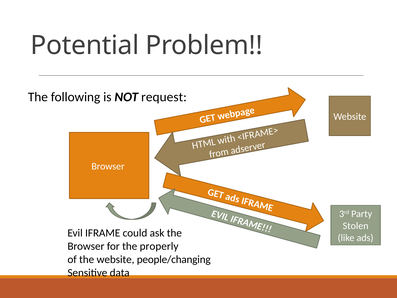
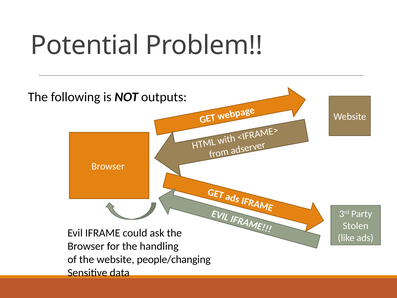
request: request -> outputs (164, 97)
properly: properly -> handling (159, 246)
